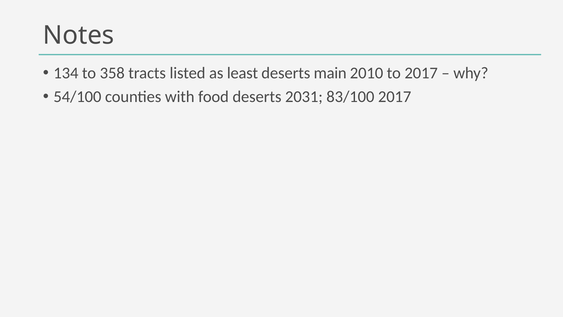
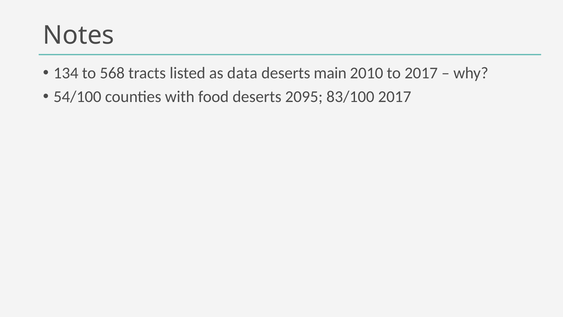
358: 358 -> 568 (112, 73)
least: least -> data (242, 73)
2031: 2031 -> 2095 (304, 97)
